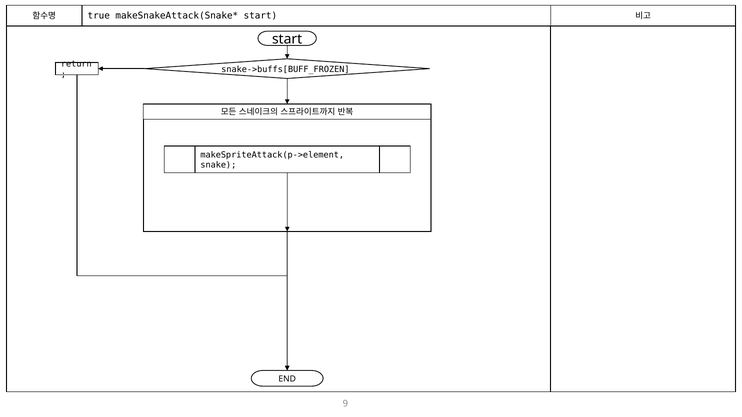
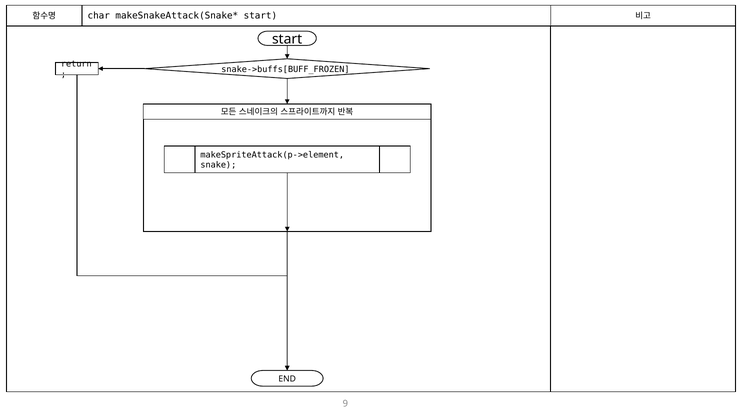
true: true -> char (99, 16)
